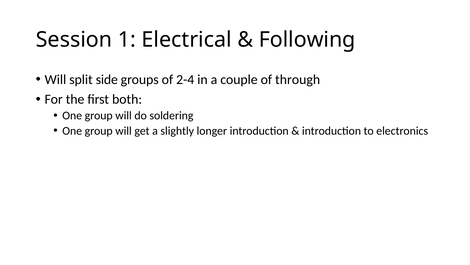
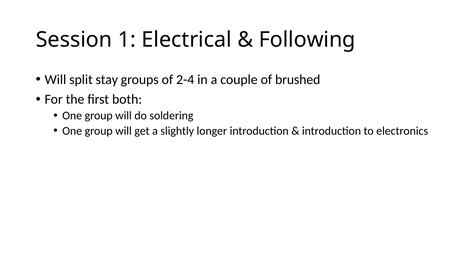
side: side -> stay (107, 79)
through: through -> brushed (298, 79)
